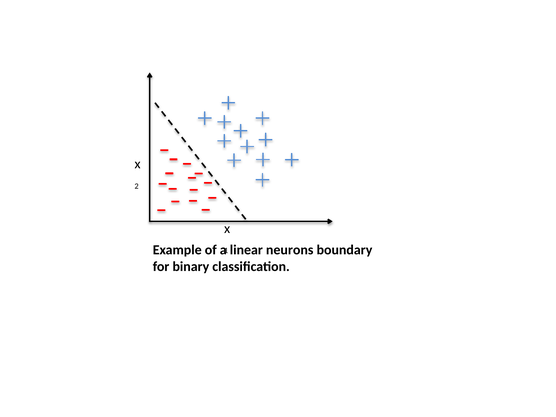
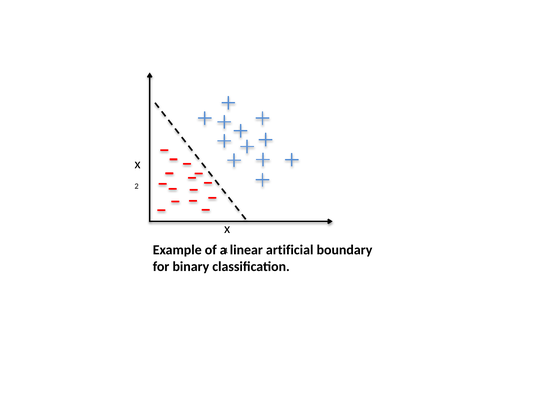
neurons: neurons -> artificial (290, 250)
